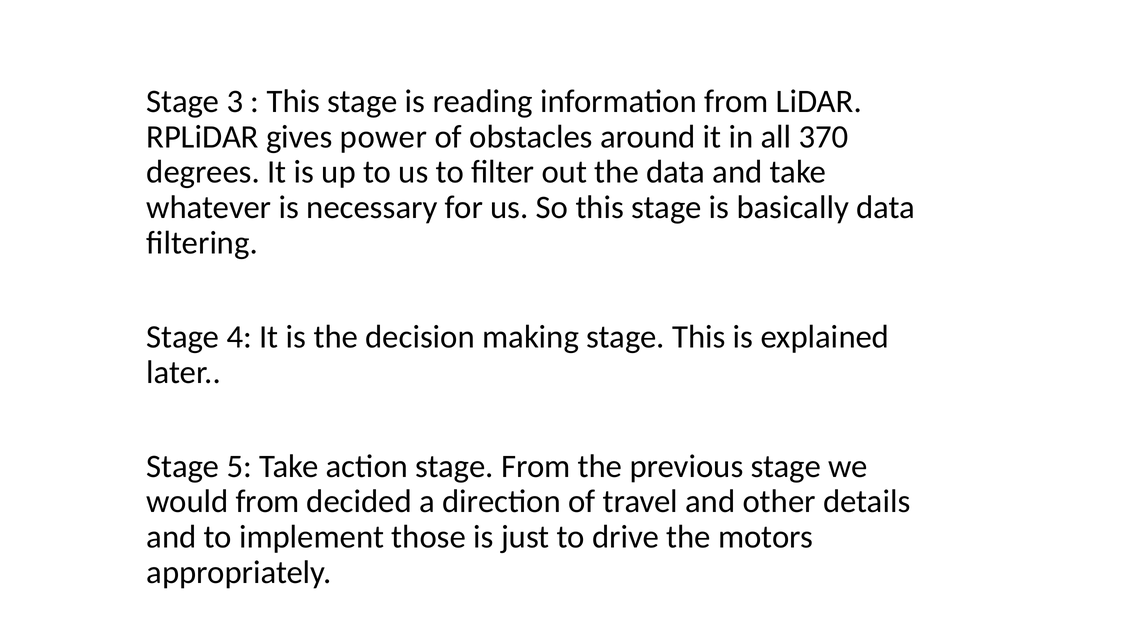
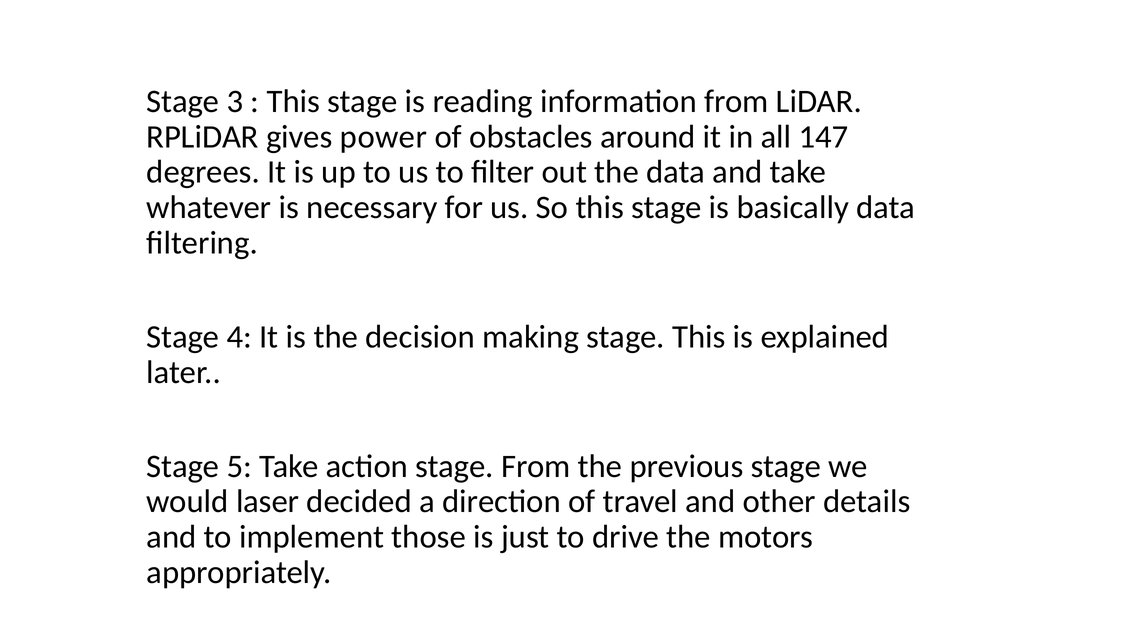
370: 370 -> 147 (824, 137)
would from: from -> laser (268, 502)
